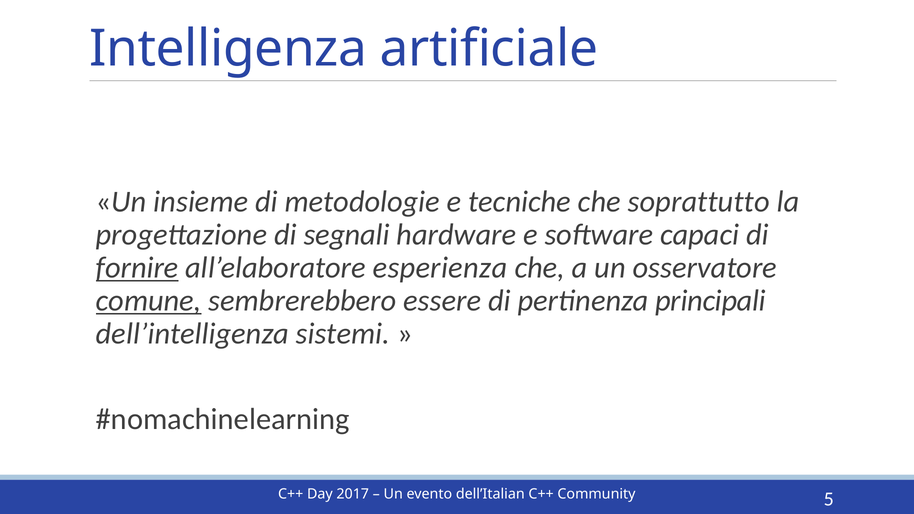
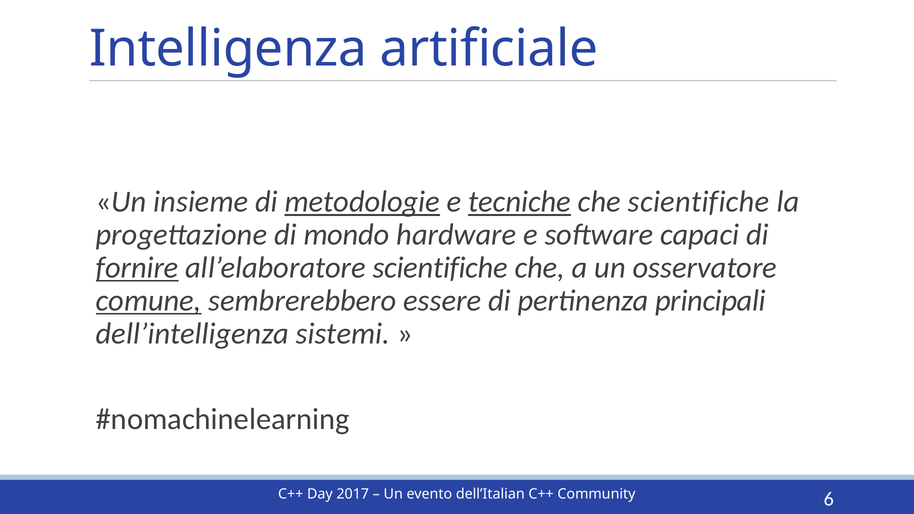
metodologie underline: none -> present (362, 202)
tecniche underline: none -> present (520, 202)
che soprattutto: soprattutto -> scientifiche (699, 202)
segnali: segnali -> mondo (347, 235)
all’elaboratore esperienza: esperienza -> scientifiche (440, 268)
5: 5 -> 6 (829, 499)
